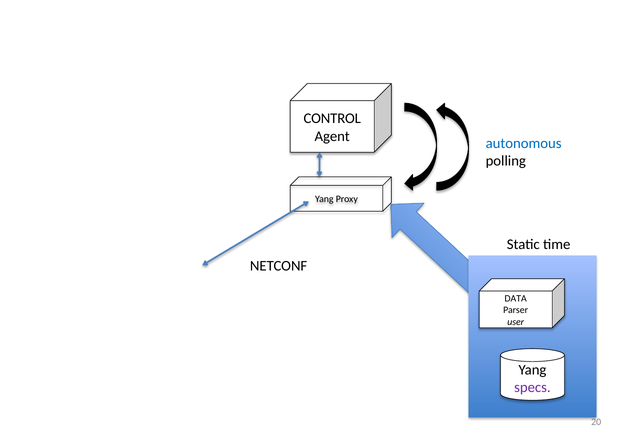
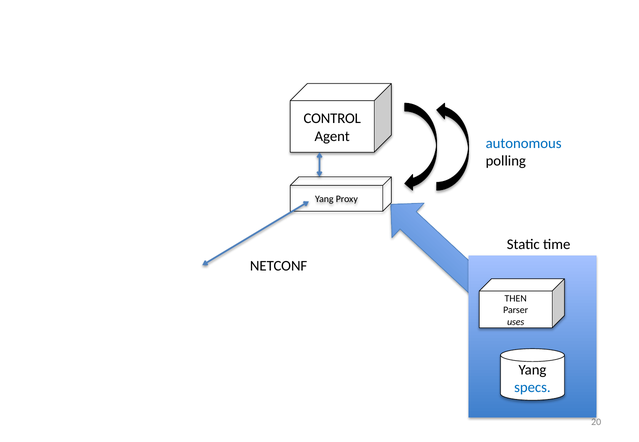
DATA: DATA -> THEN (516, 299)
user: user -> uses (516, 322)
specs colour: purple -> blue (532, 388)
